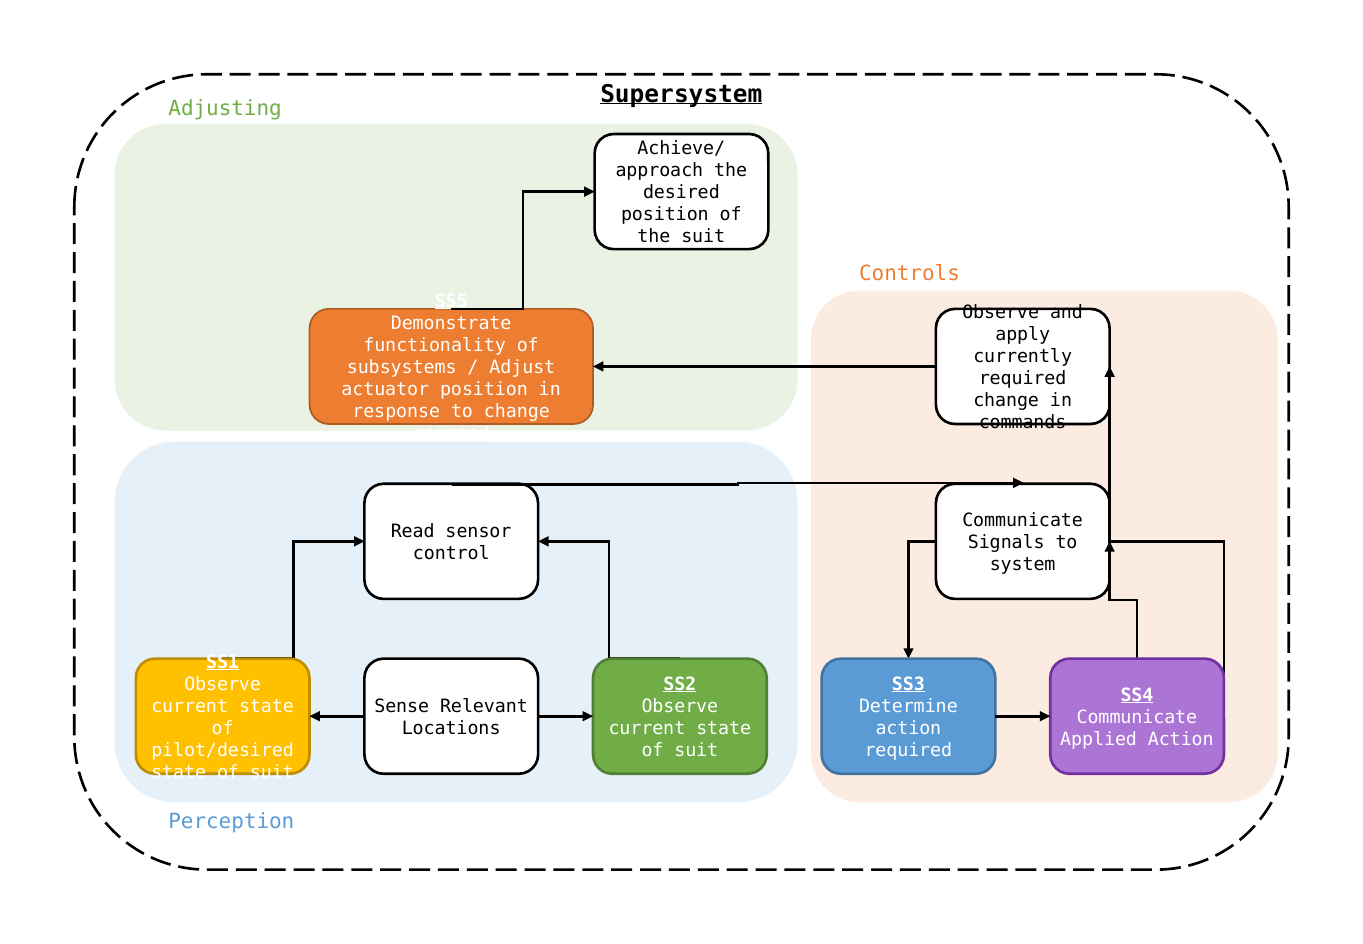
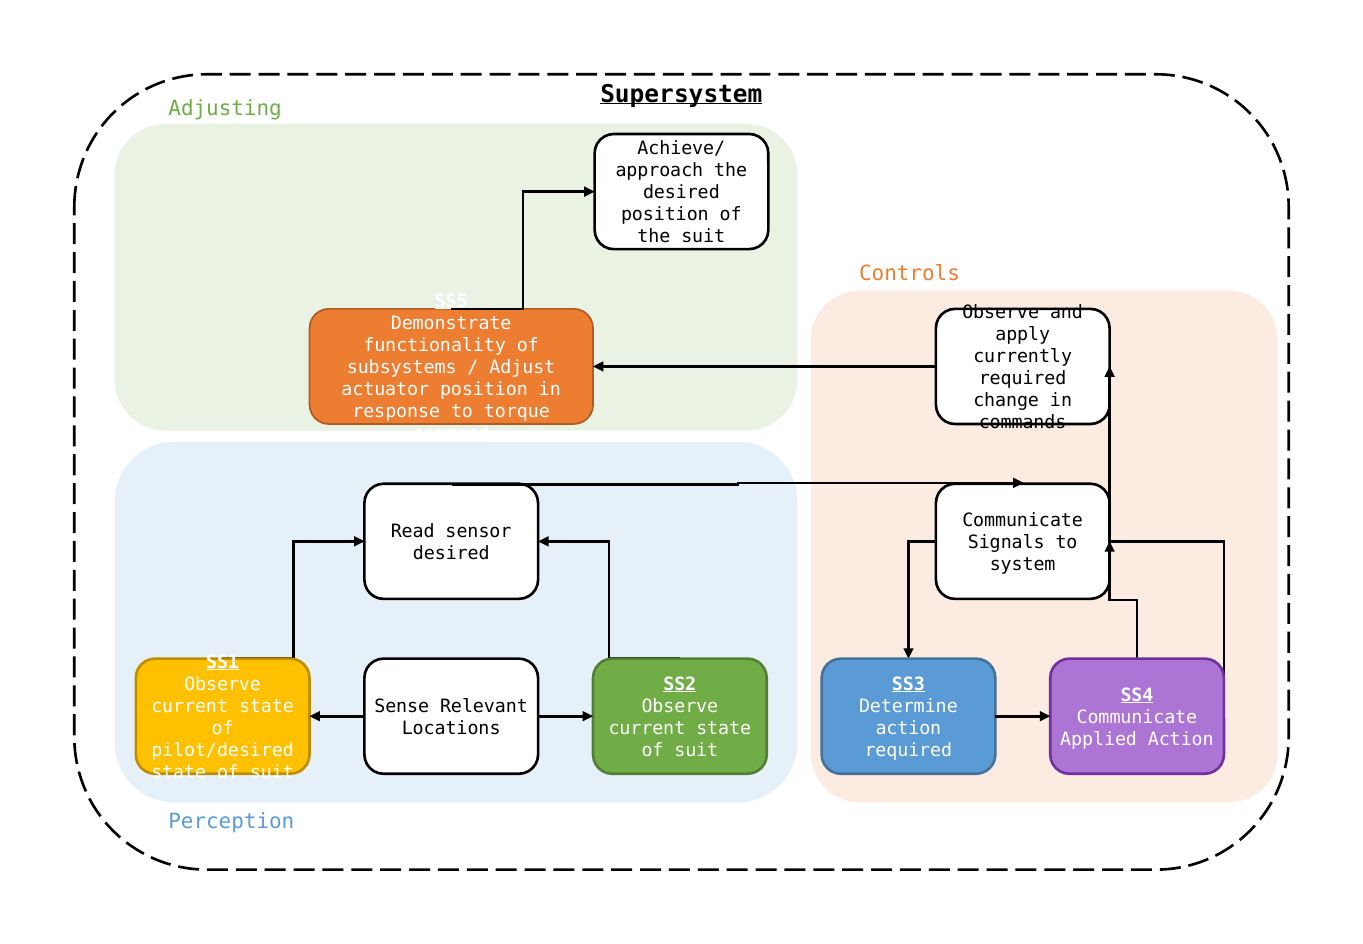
to change: change -> torque (517, 412)
control: control -> desired (451, 553)
